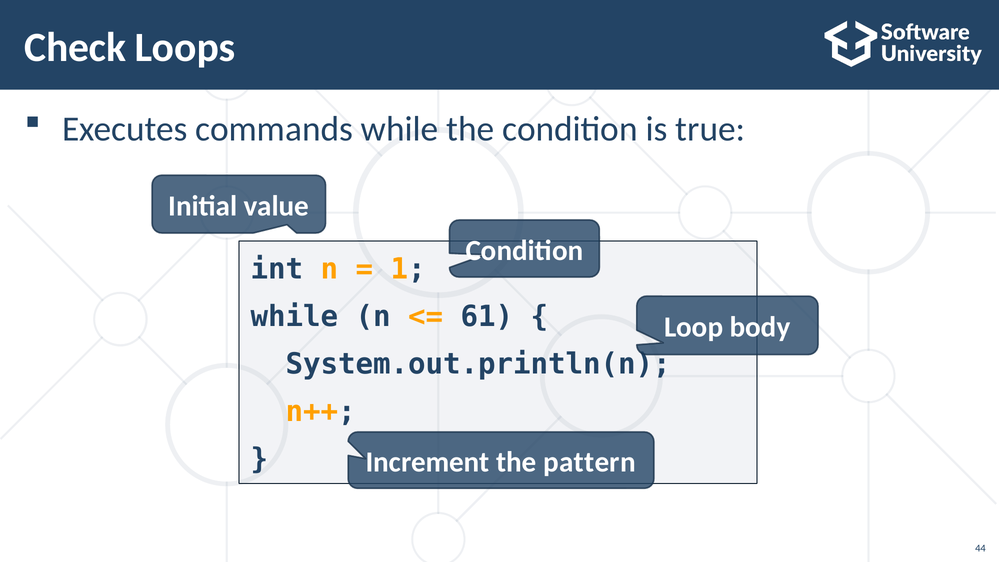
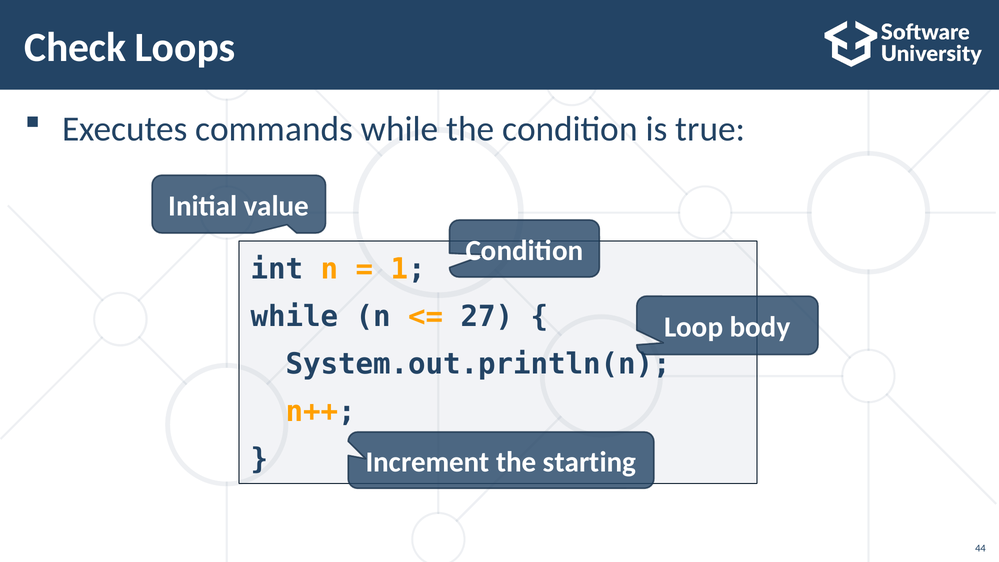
61: 61 -> 27 (487, 317)
pattern: pattern -> starting (590, 462)
